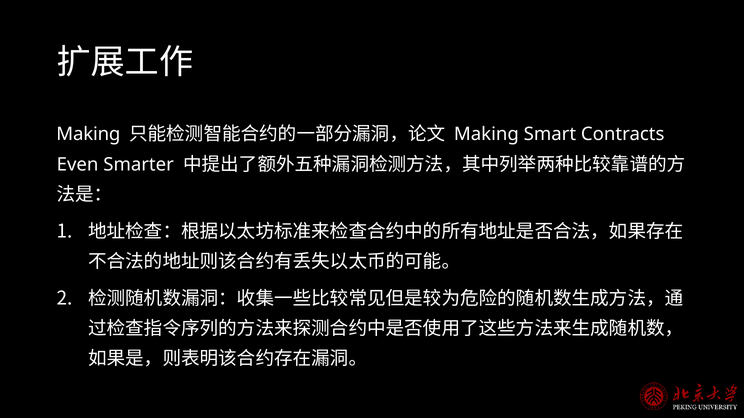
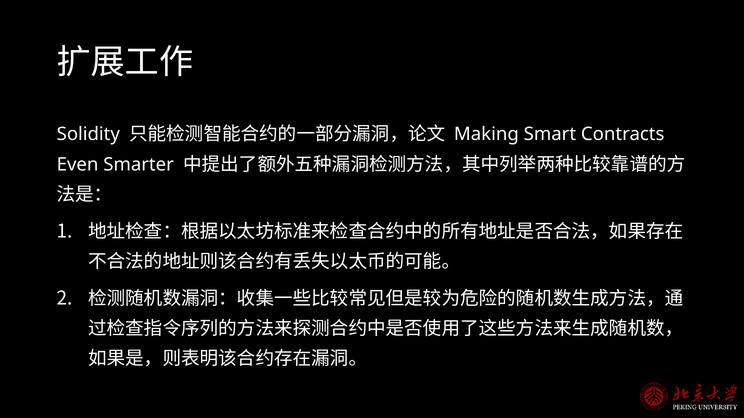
Making: Making -> Solidity (88, 134)
